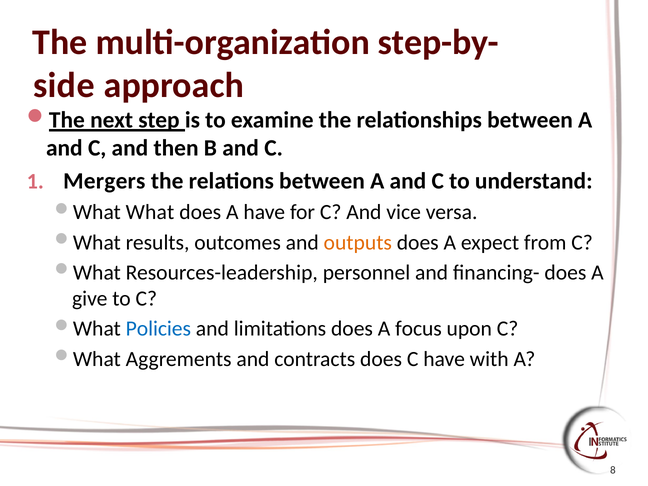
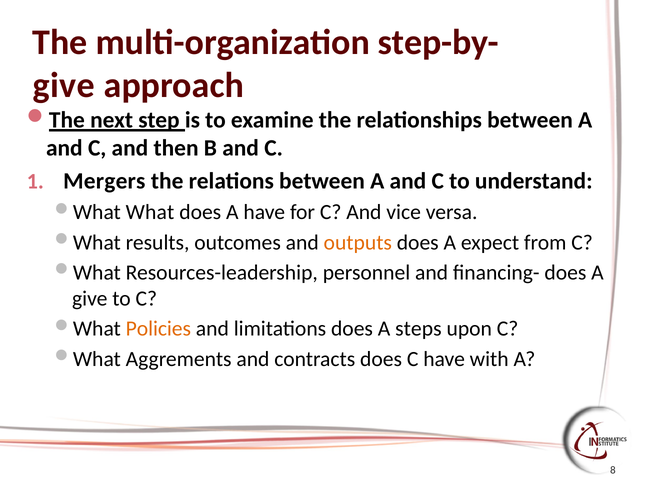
side: side -> give (64, 85)
Policies colour: blue -> orange (158, 329)
focus: focus -> steps (418, 329)
